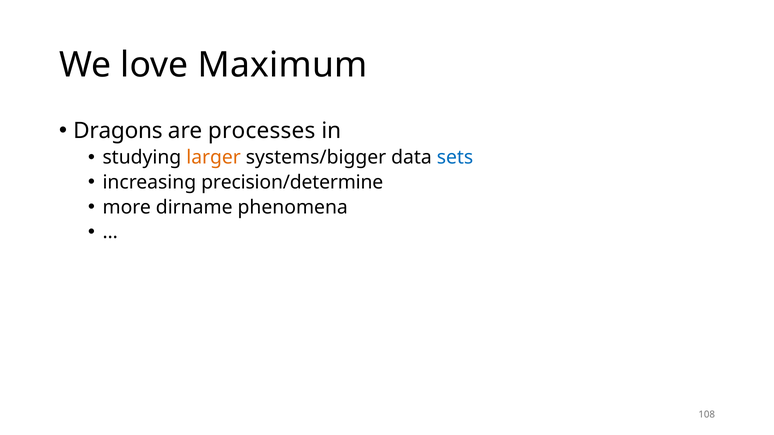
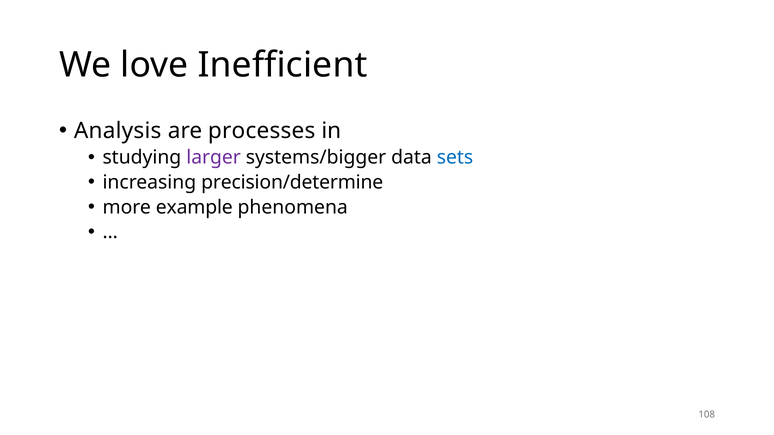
Maximum: Maximum -> Inefficient (283, 65)
Dragons: Dragons -> Analysis (118, 131)
larger colour: orange -> purple (214, 158)
dirname: dirname -> example (194, 207)
